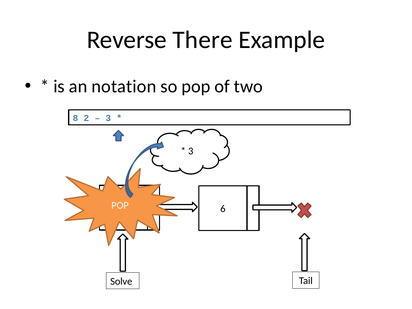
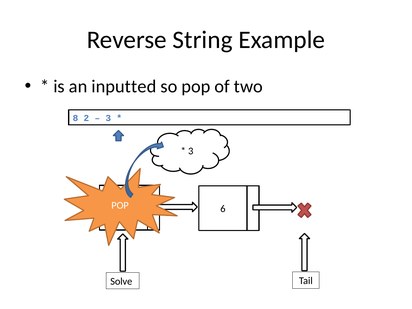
There: There -> String (203, 40)
notation: notation -> inputted (124, 86)
